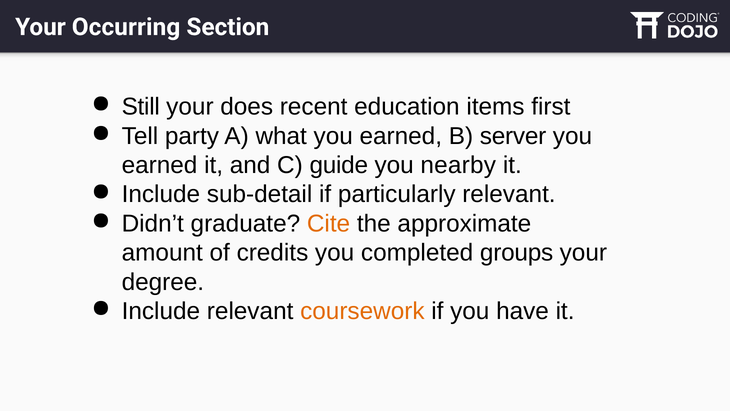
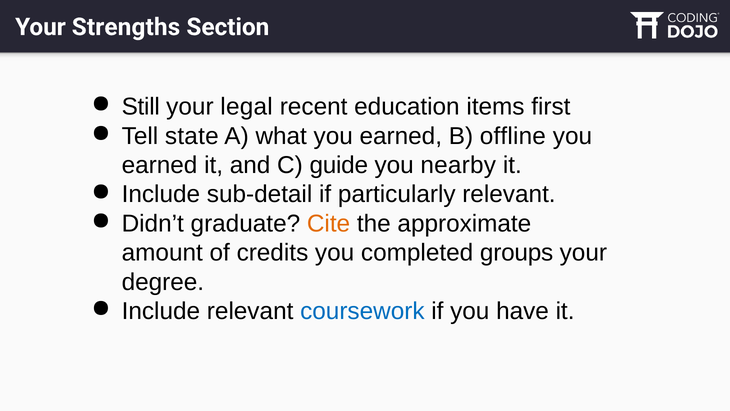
Occurring: Occurring -> Strengths (126, 27)
does: does -> legal (247, 107)
party: party -> state (192, 136)
server: server -> offline (513, 136)
coursework colour: orange -> blue (362, 311)
